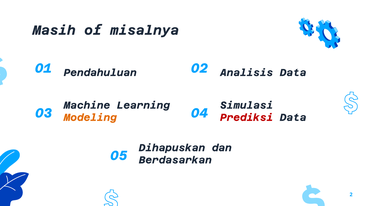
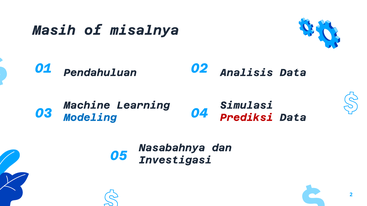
Modeling colour: orange -> blue (90, 118)
Dihapuskan: Dihapuskan -> Nasabahnya (172, 148)
Berdasarkan: Berdasarkan -> Investigasi (175, 160)
